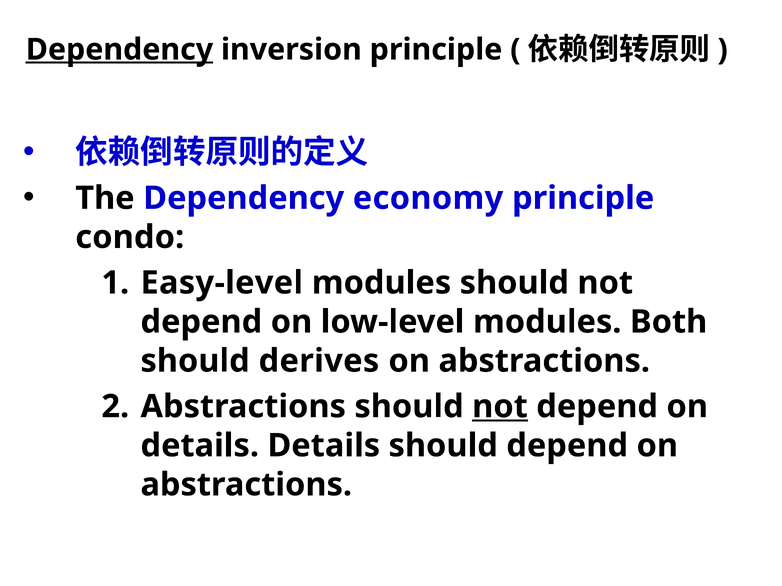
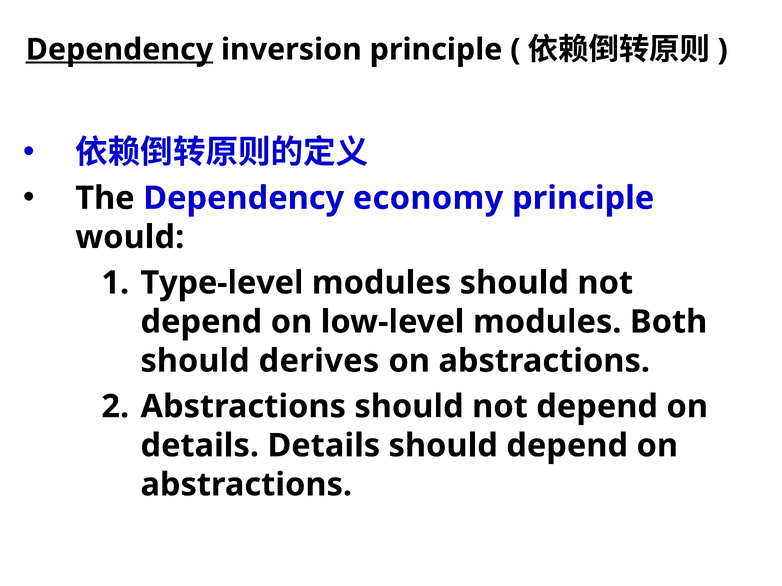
condo: condo -> would (130, 237)
Easy-level: Easy-level -> Type-level (222, 283)
not underline: present -> none (500, 407)
